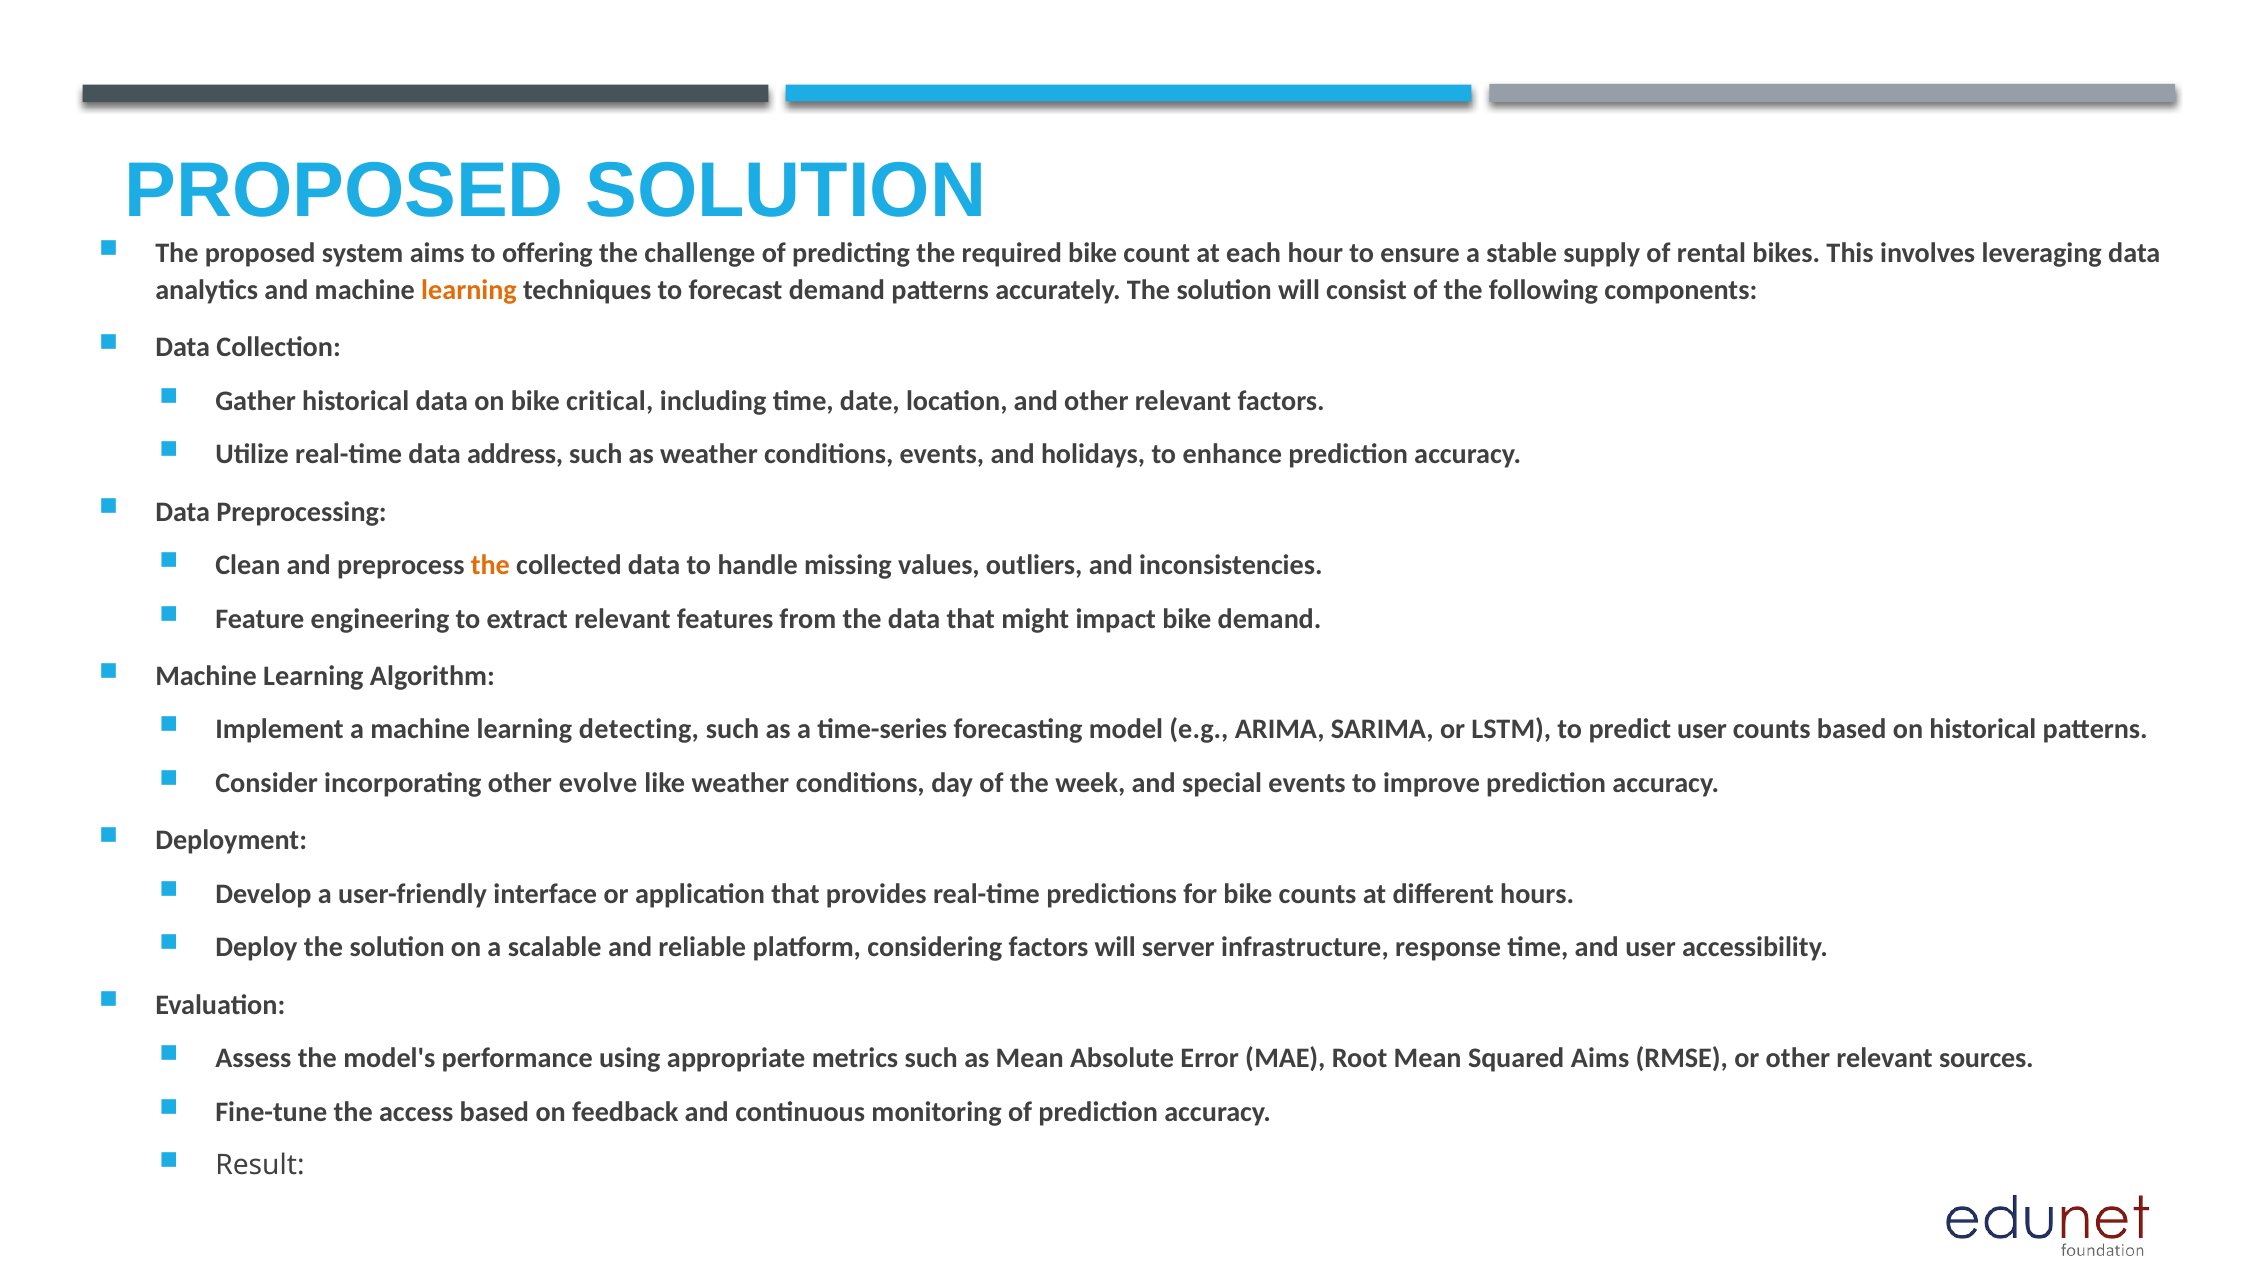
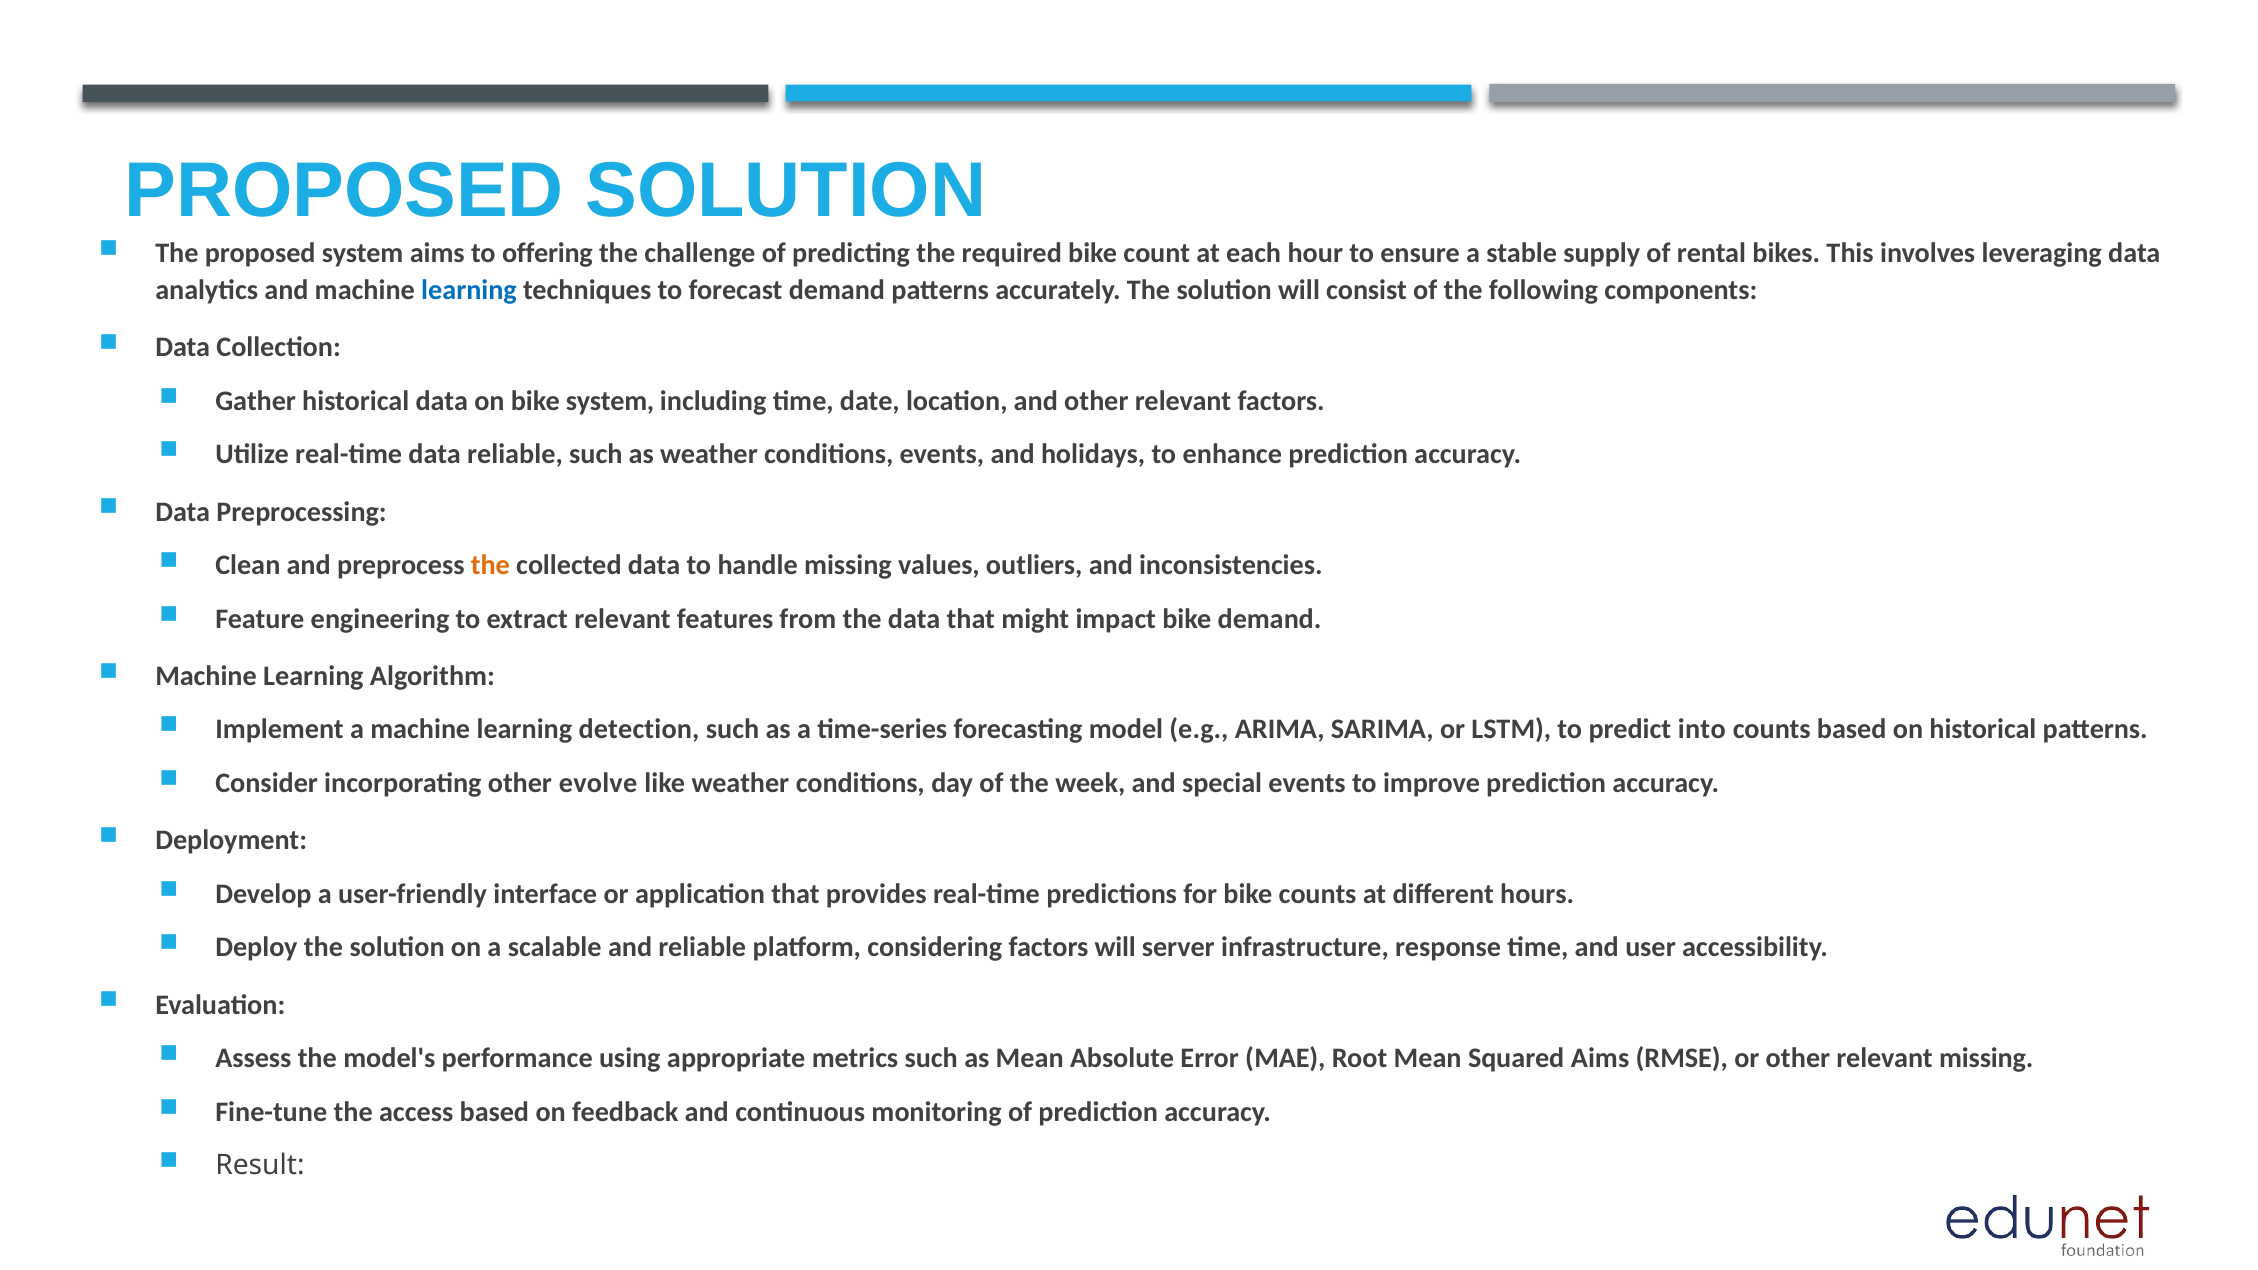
learning colour: orange -> blue (469, 290)
bike critical: critical -> system (610, 401)
data address: address -> reliable (515, 455)
detecting: detecting -> detection (639, 730)
predict user: user -> into (1702, 730)
relevant sources: sources -> missing (1986, 1058)
